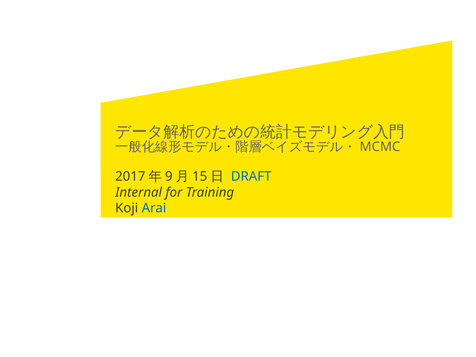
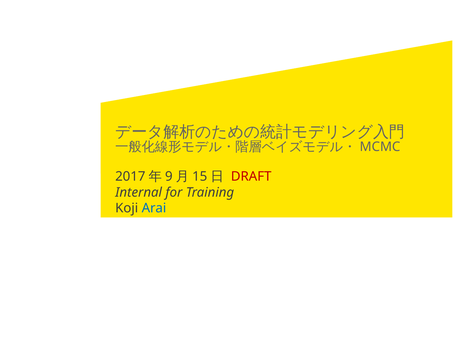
DRAFT colour: blue -> red (251, 177)
